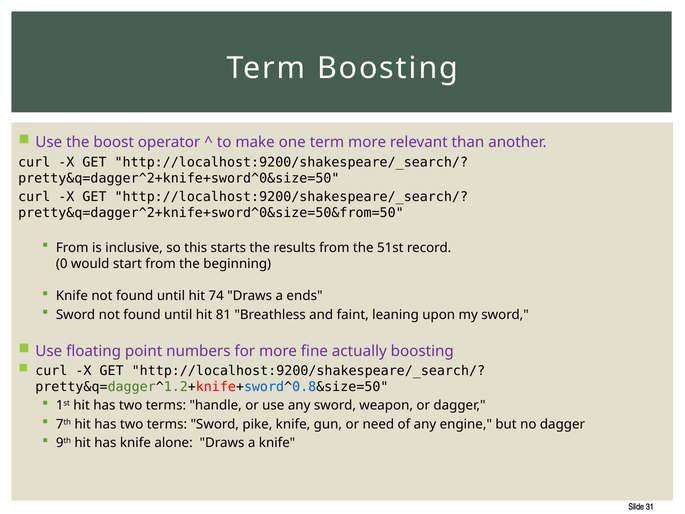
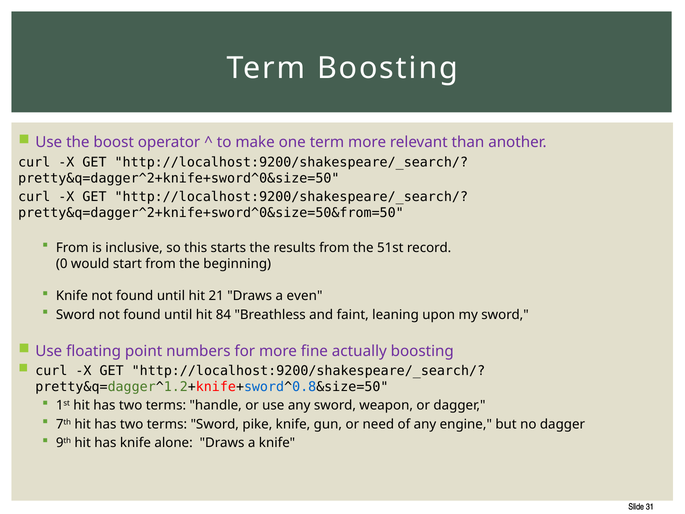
74: 74 -> 21 (216, 296)
ends: ends -> even (305, 296)
81: 81 -> 84 (223, 315)
